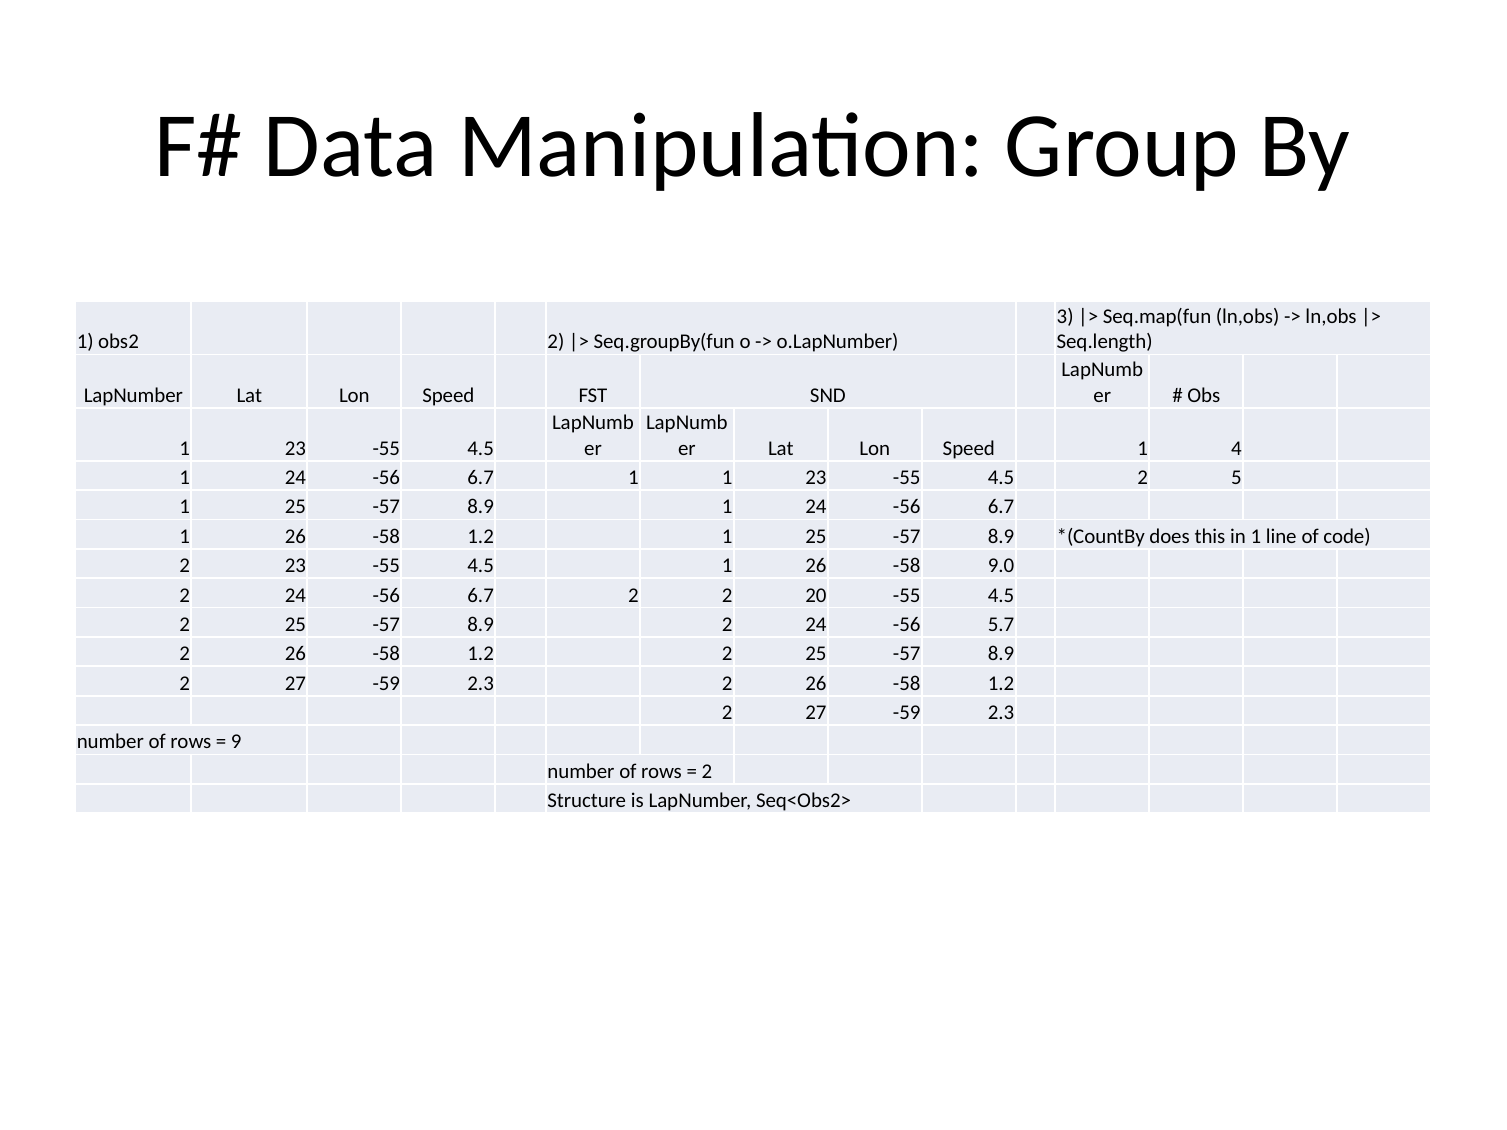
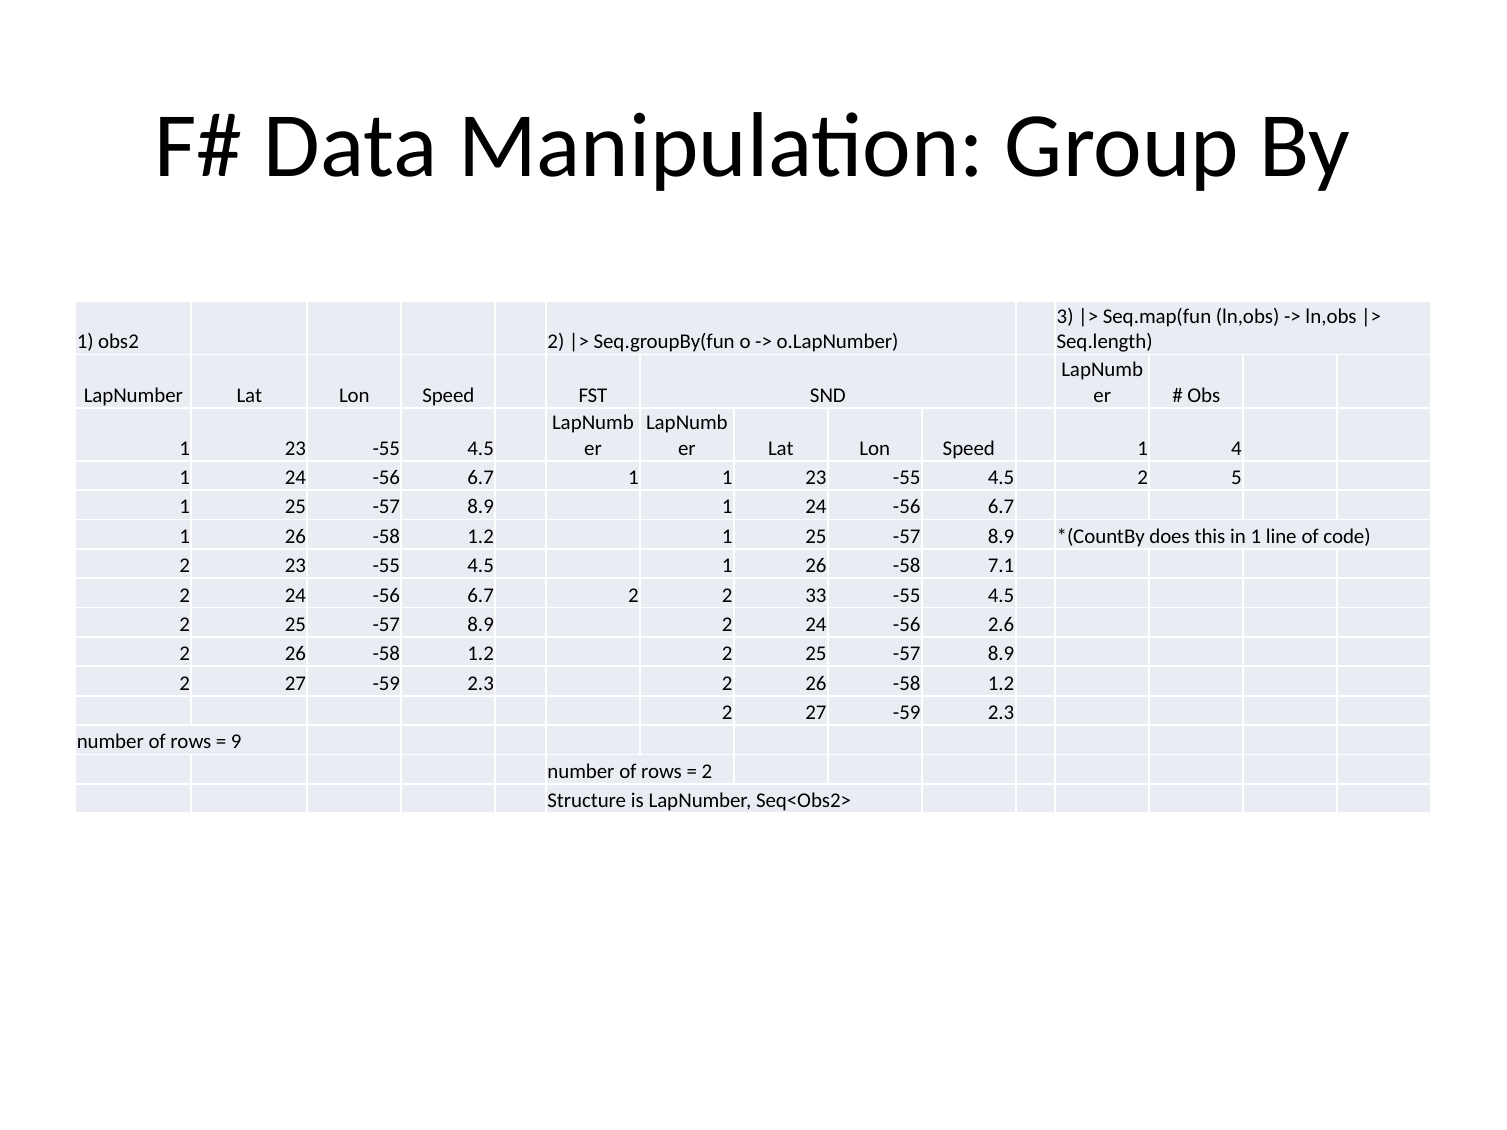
9.0: 9.0 -> 7.1 (1001, 566)
20: 20 -> 33 (816, 595)
5.7: 5.7 -> 2.6 (1001, 625)
